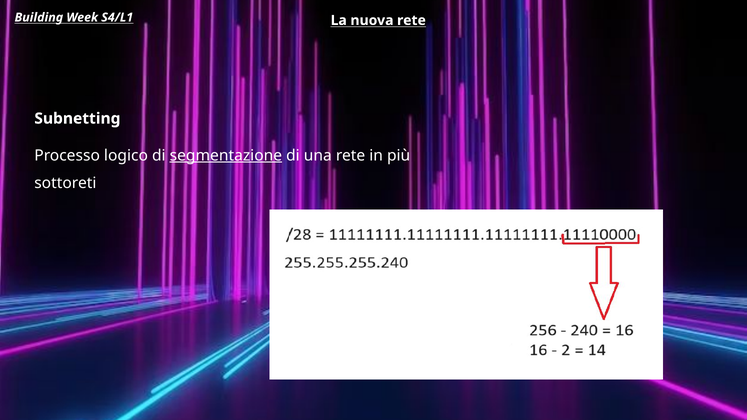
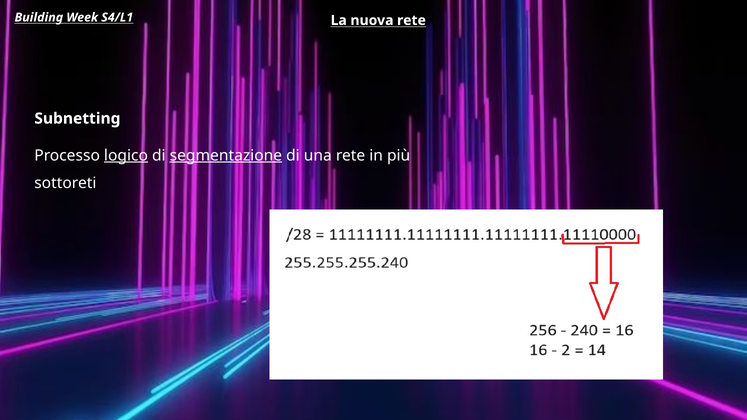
logico underline: none -> present (126, 155)
